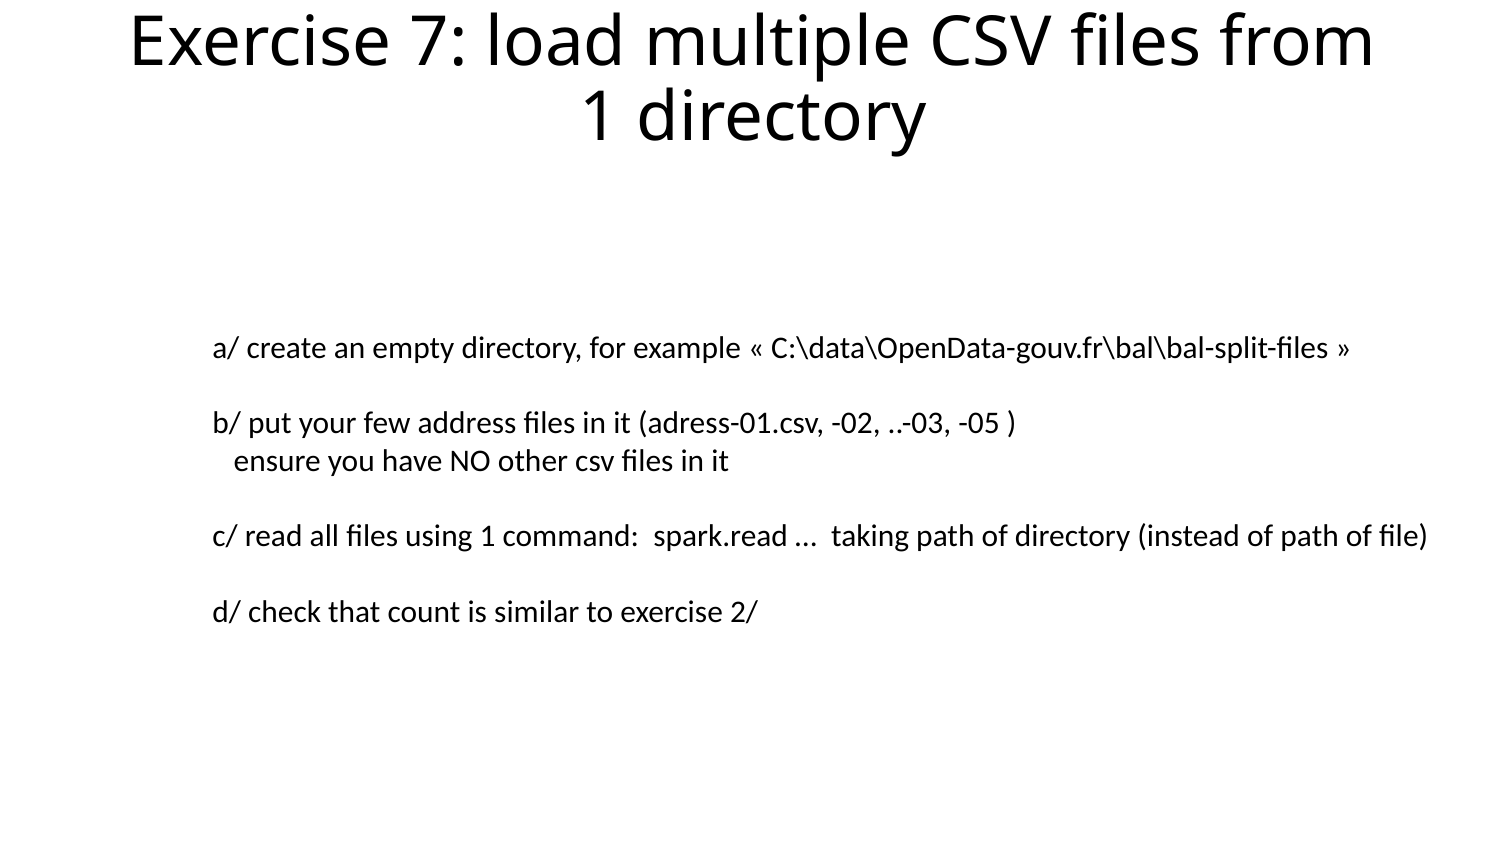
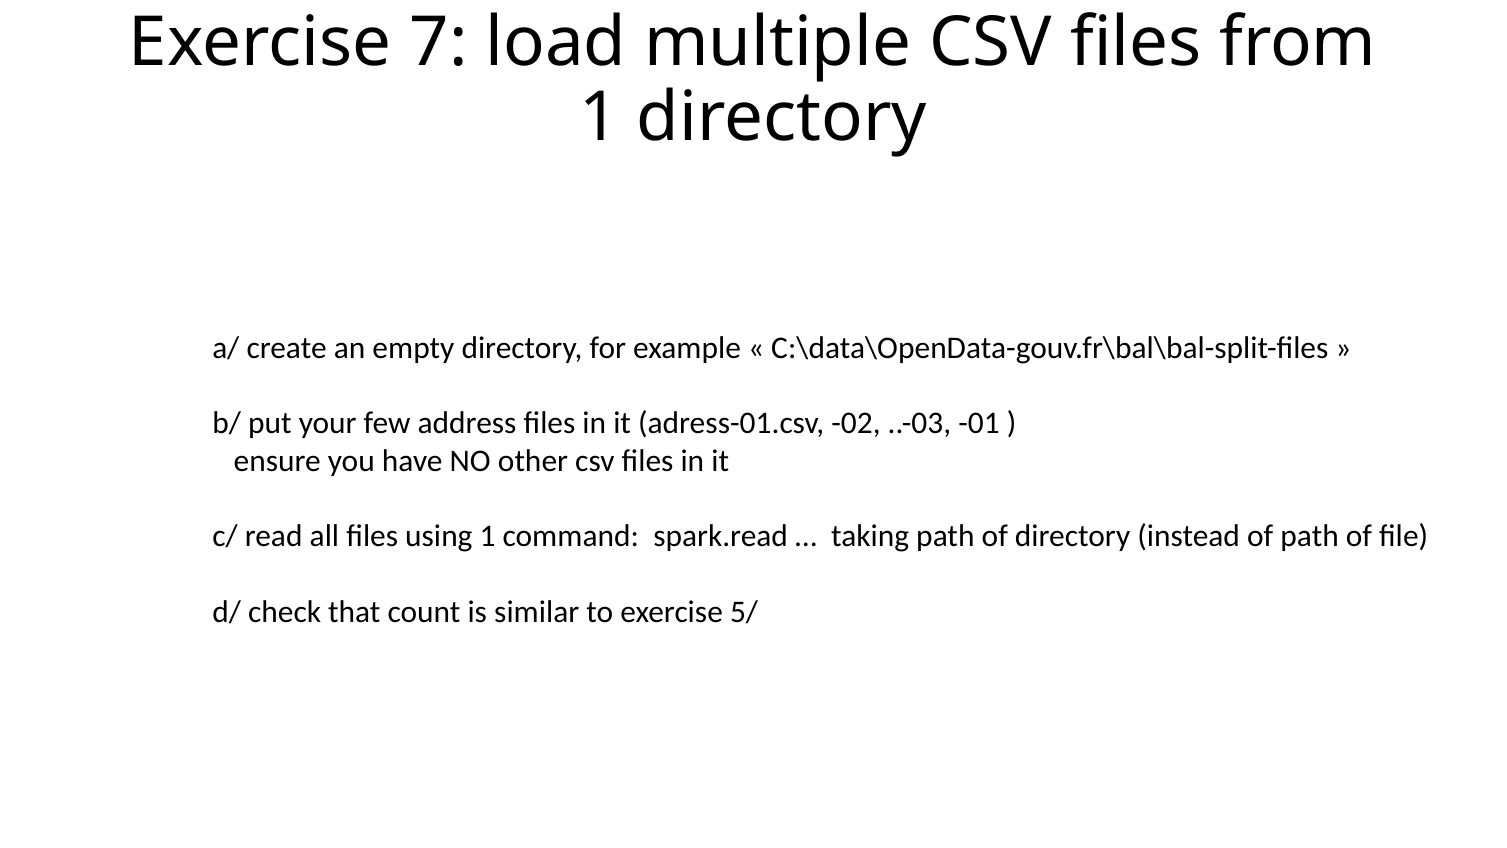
-05: -05 -> -01 (979, 423)
2/: 2/ -> 5/ (744, 612)
